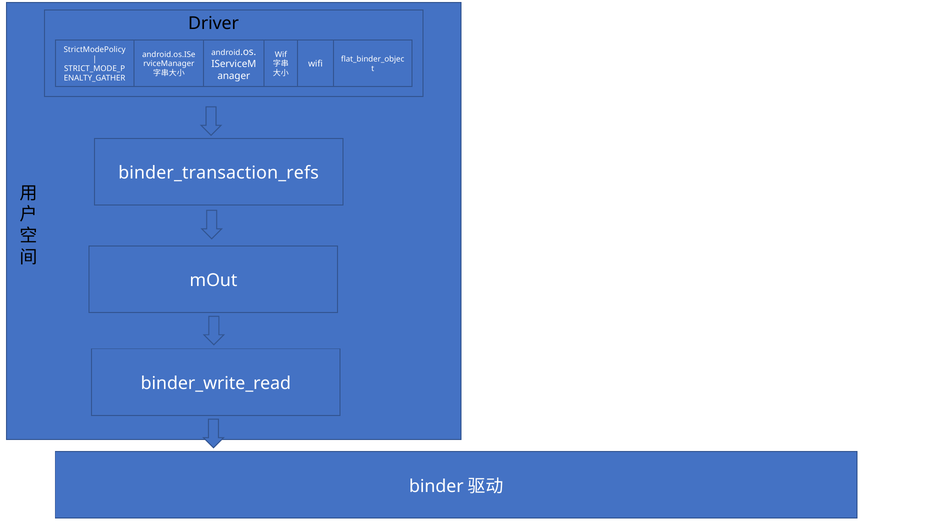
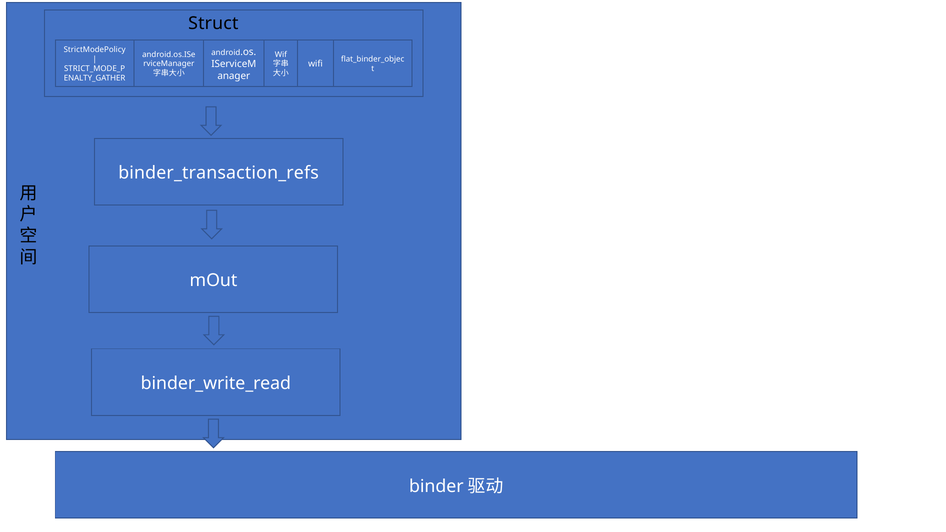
Driver: Driver -> Struct (213, 23)
